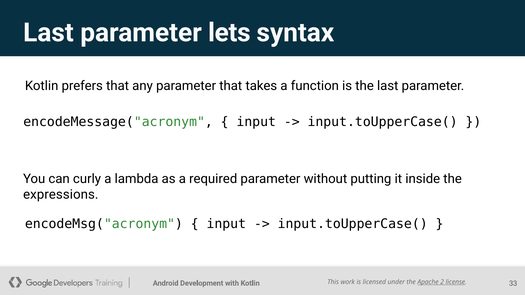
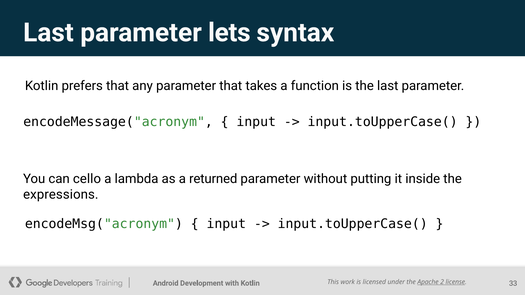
curly: curly -> cello (87, 179)
required: required -> returned (213, 179)
